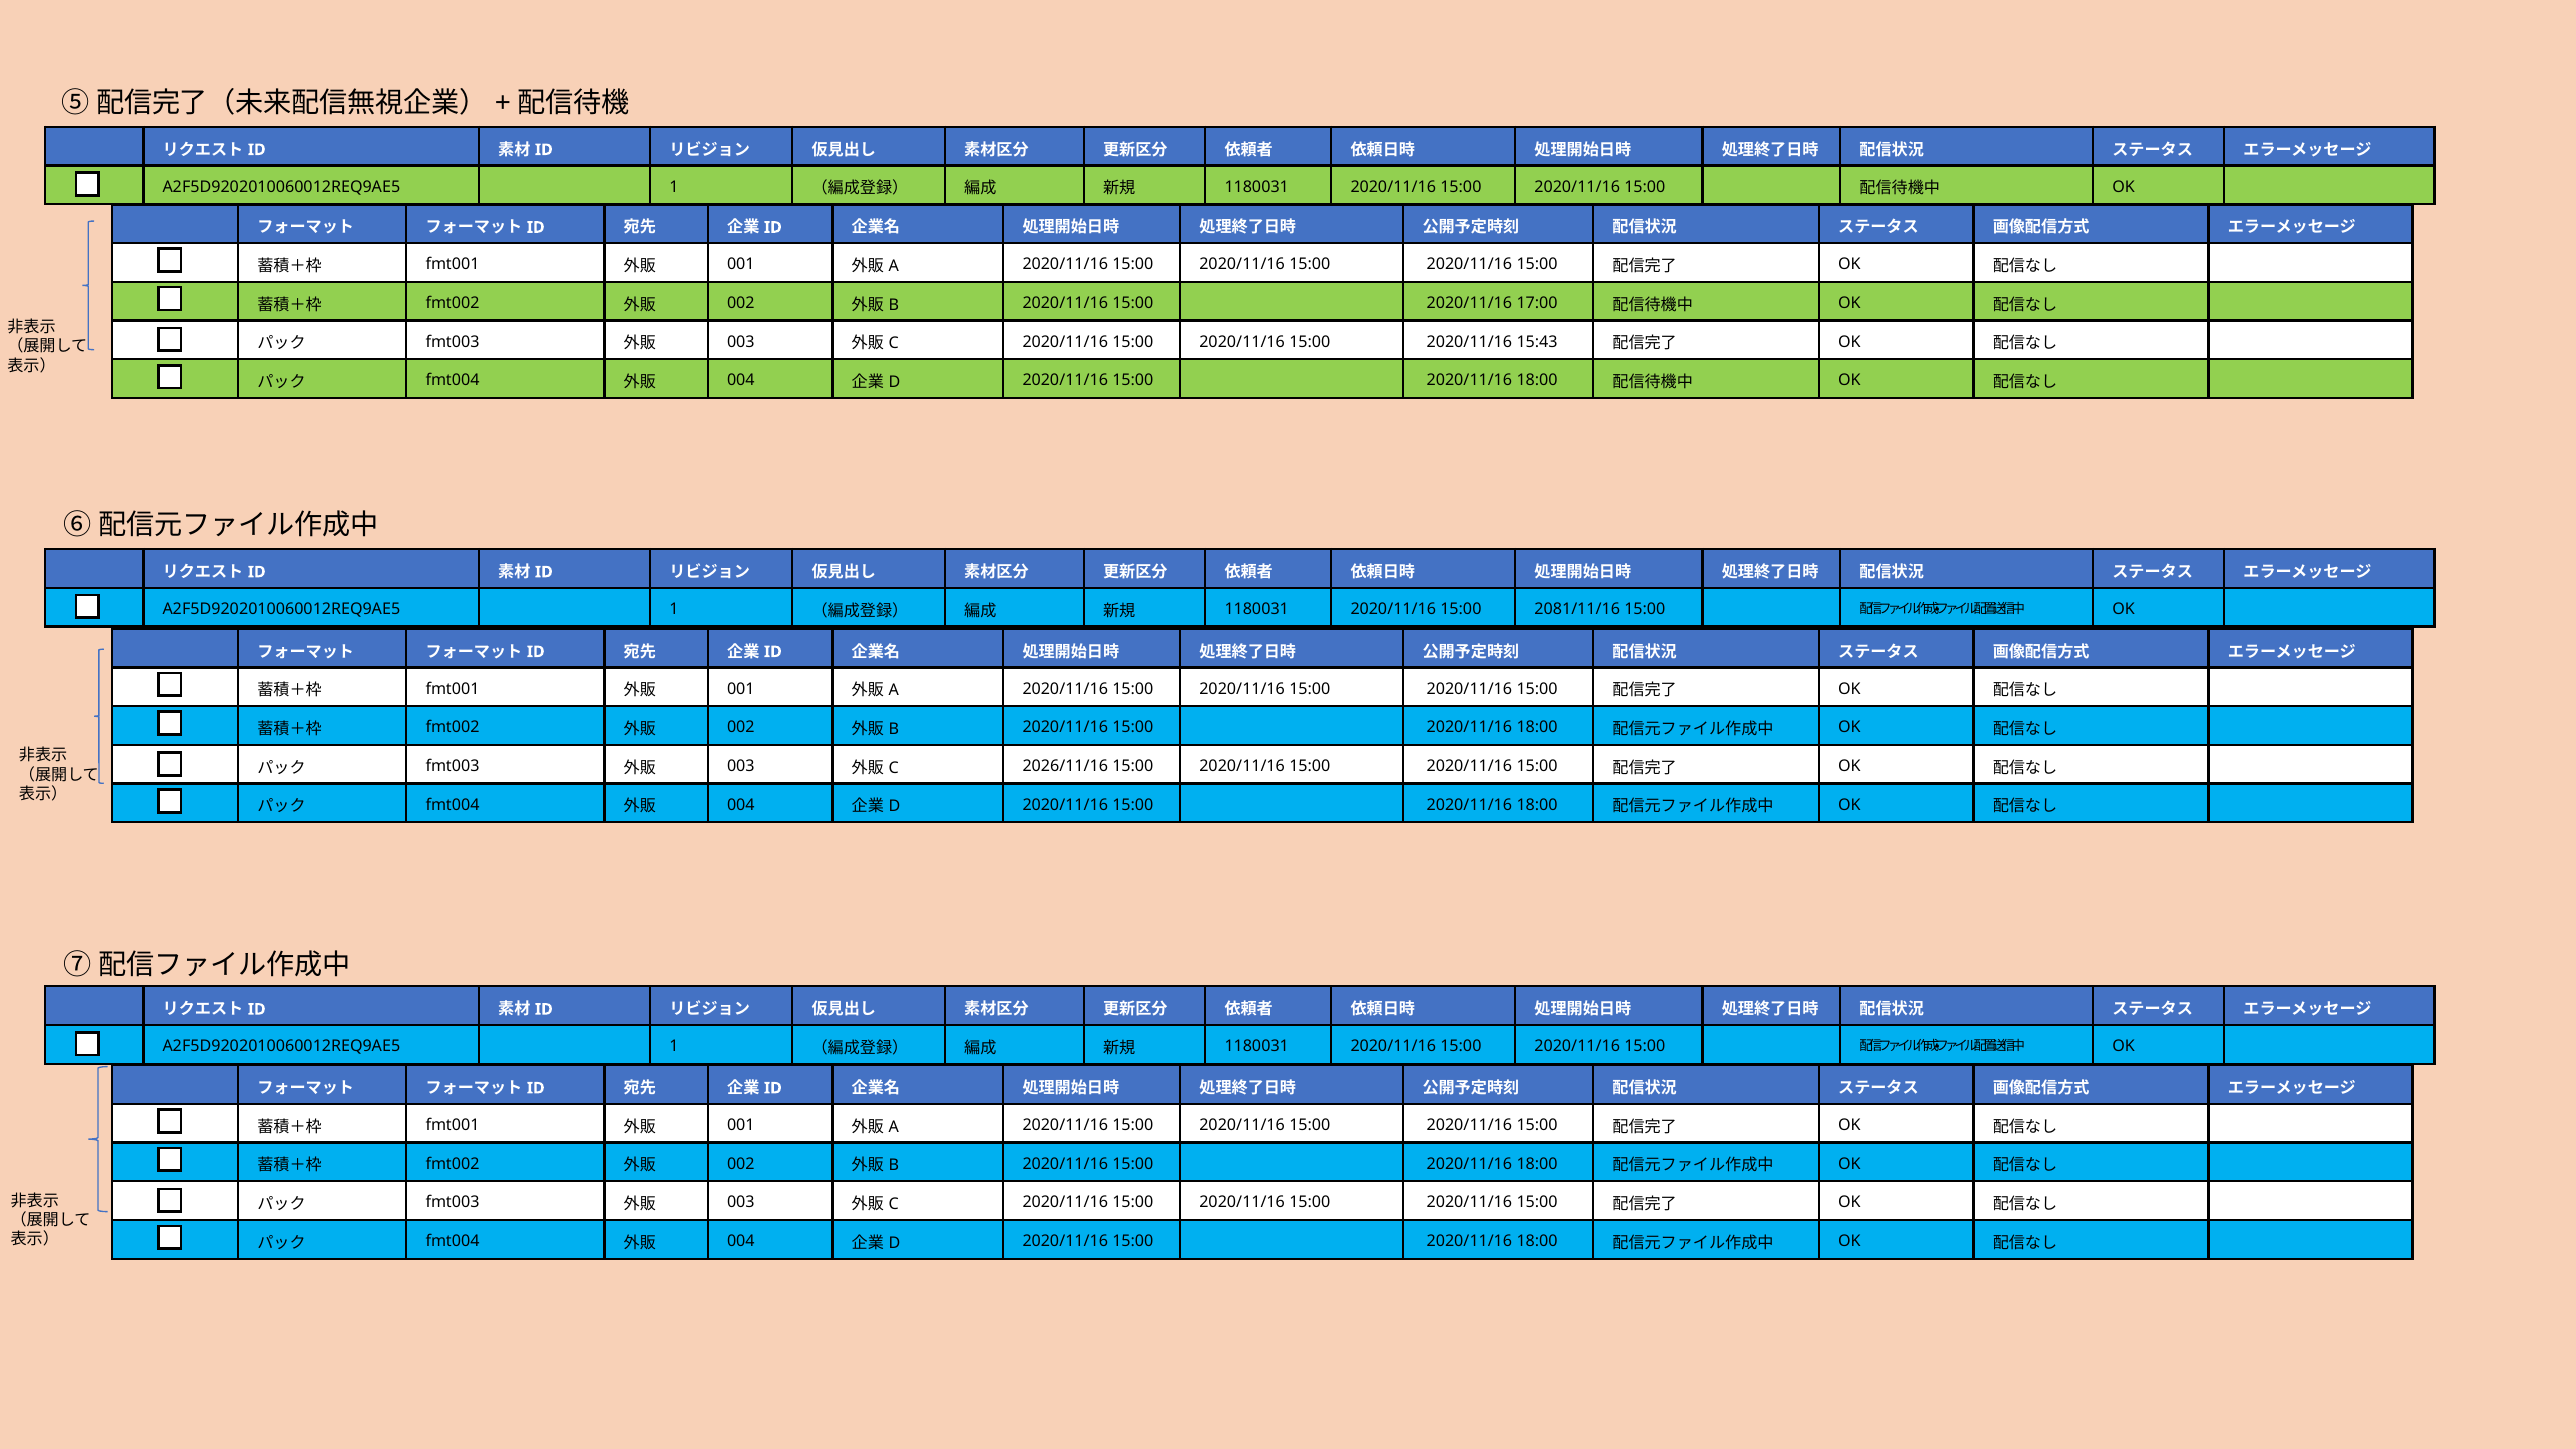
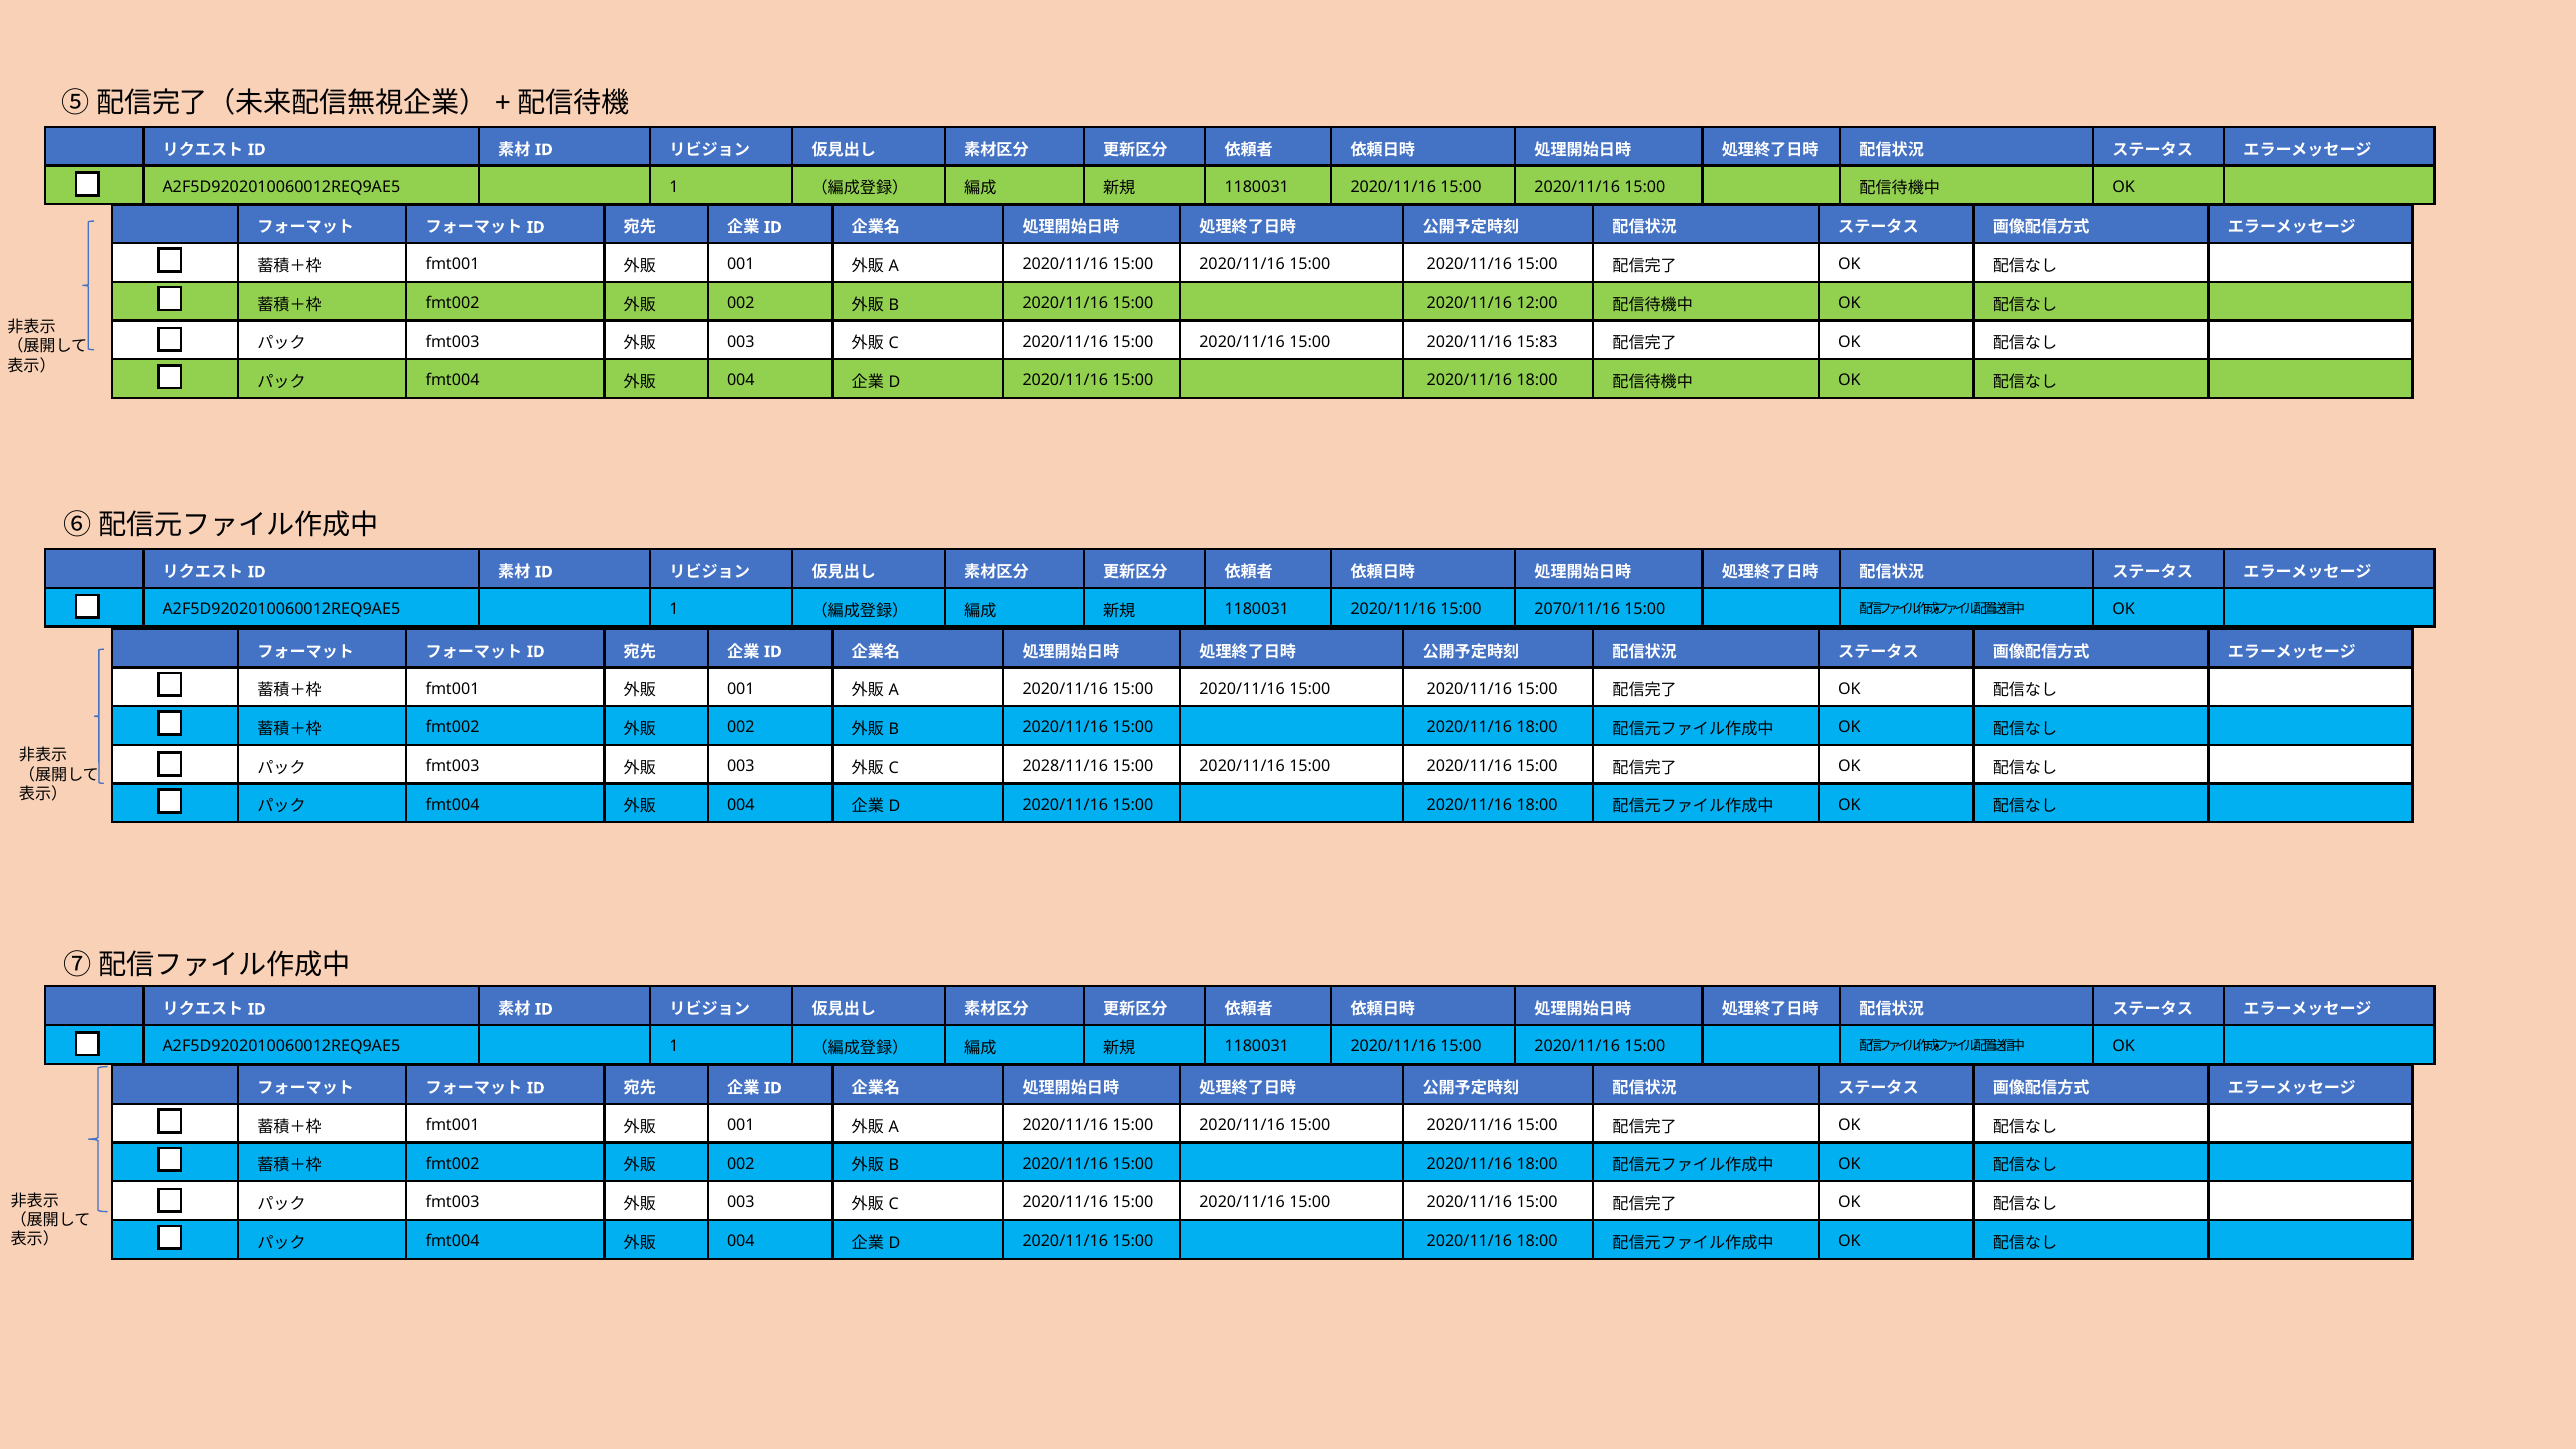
17:00: 17:00 -> 12:00 (1537, 303)
15:43: 15:43 -> 15:83 (1537, 342)
2081/11/16: 2081/11/16 -> 2070/11/16 (1577, 609)
2026/11/16: 2026/11/16 -> 2028/11/16 (1065, 766)
